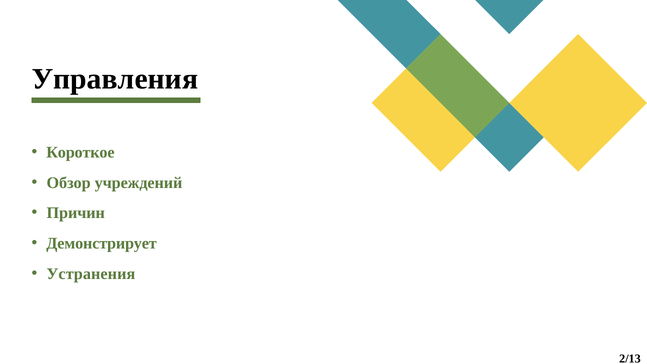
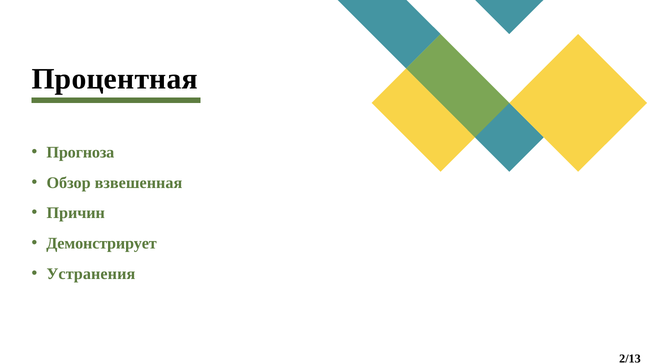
Управления: Управления -> Процентная (115, 79)
Короткое: Короткое -> Прогноза (80, 152)
учреждений: учреждений -> взвешенная (138, 183)
